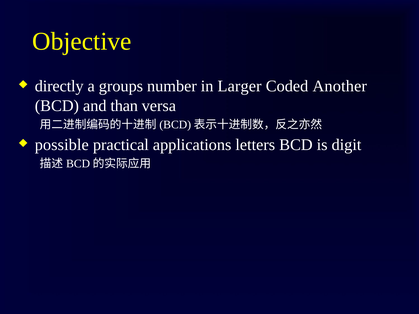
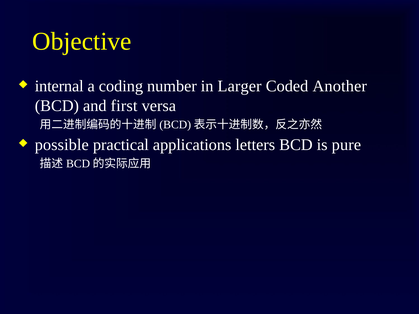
directly: directly -> internal (59, 86)
groups: groups -> coding (121, 86)
than: than -> first (124, 106)
digit: digit -> pure (346, 145)
